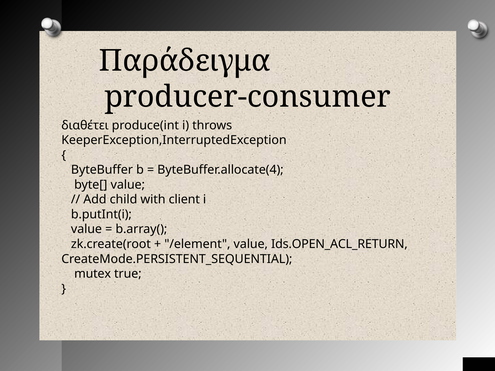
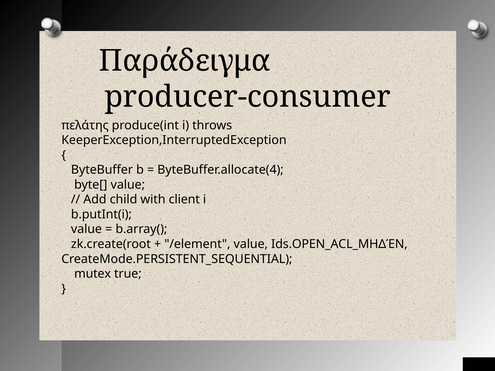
διαθέτει: διαθέτει -> πελάτης (85, 125)
Ids.OPEN_ACL_RETURN: Ids.OPEN_ACL_RETURN -> Ids.OPEN_ACL_ΜΗΔΈΝ (339, 244)
